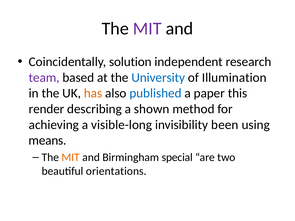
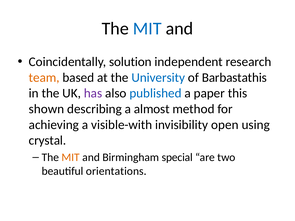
MIT colour: purple -> blue (147, 29)
team colour: purple -> orange (44, 78)
Illumination: Illumination -> Barbastathis (234, 78)
has colour: orange -> purple (93, 93)
render: render -> shown (46, 109)
shown: shown -> almost (152, 109)
visible-long: visible-long -> visible-with (122, 125)
been: been -> open (225, 125)
means: means -> crystal (47, 141)
